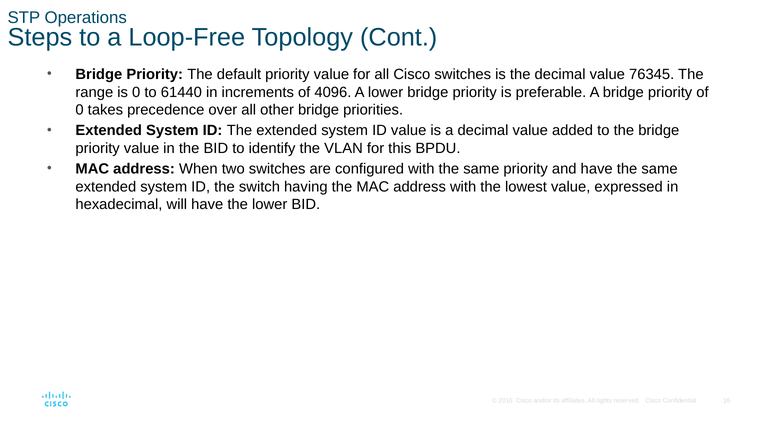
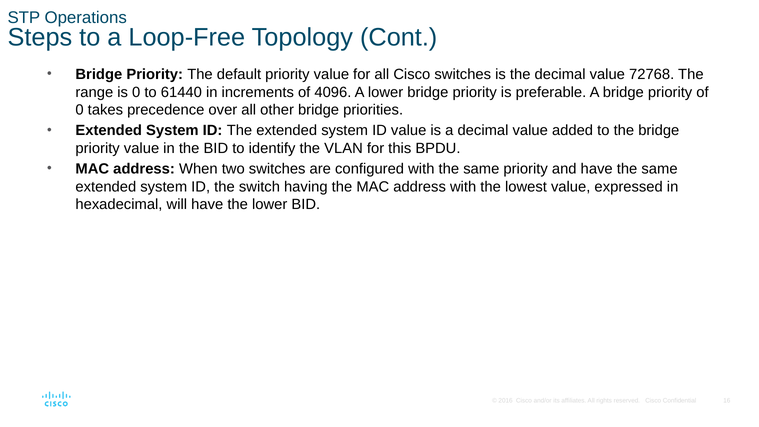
76345: 76345 -> 72768 (652, 74)
